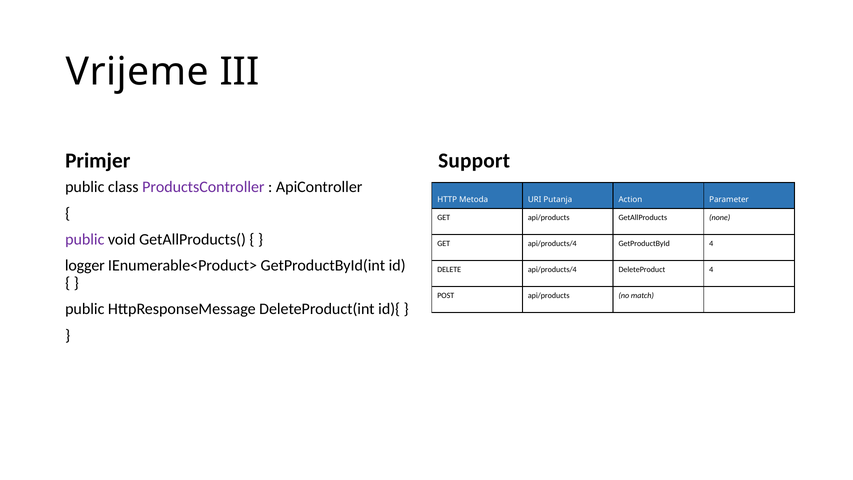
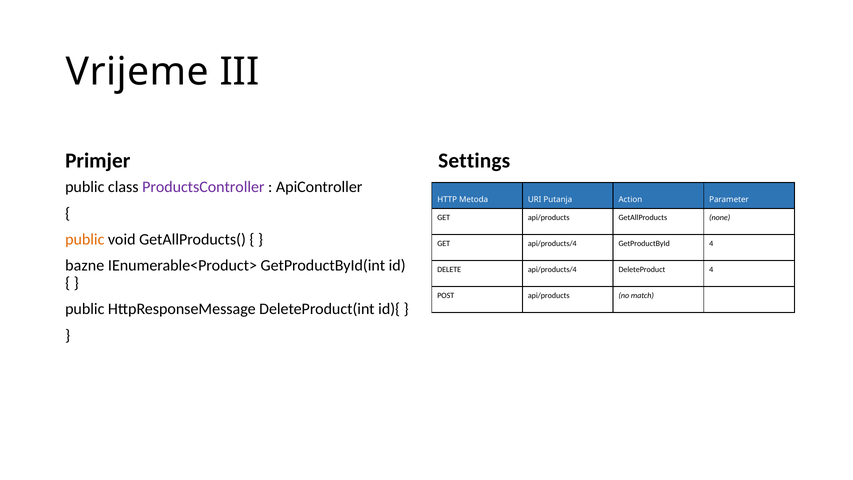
Support: Support -> Settings (474, 160)
public colour: purple -> orange (85, 239)
logger: logger -> bazne (85, 266)
